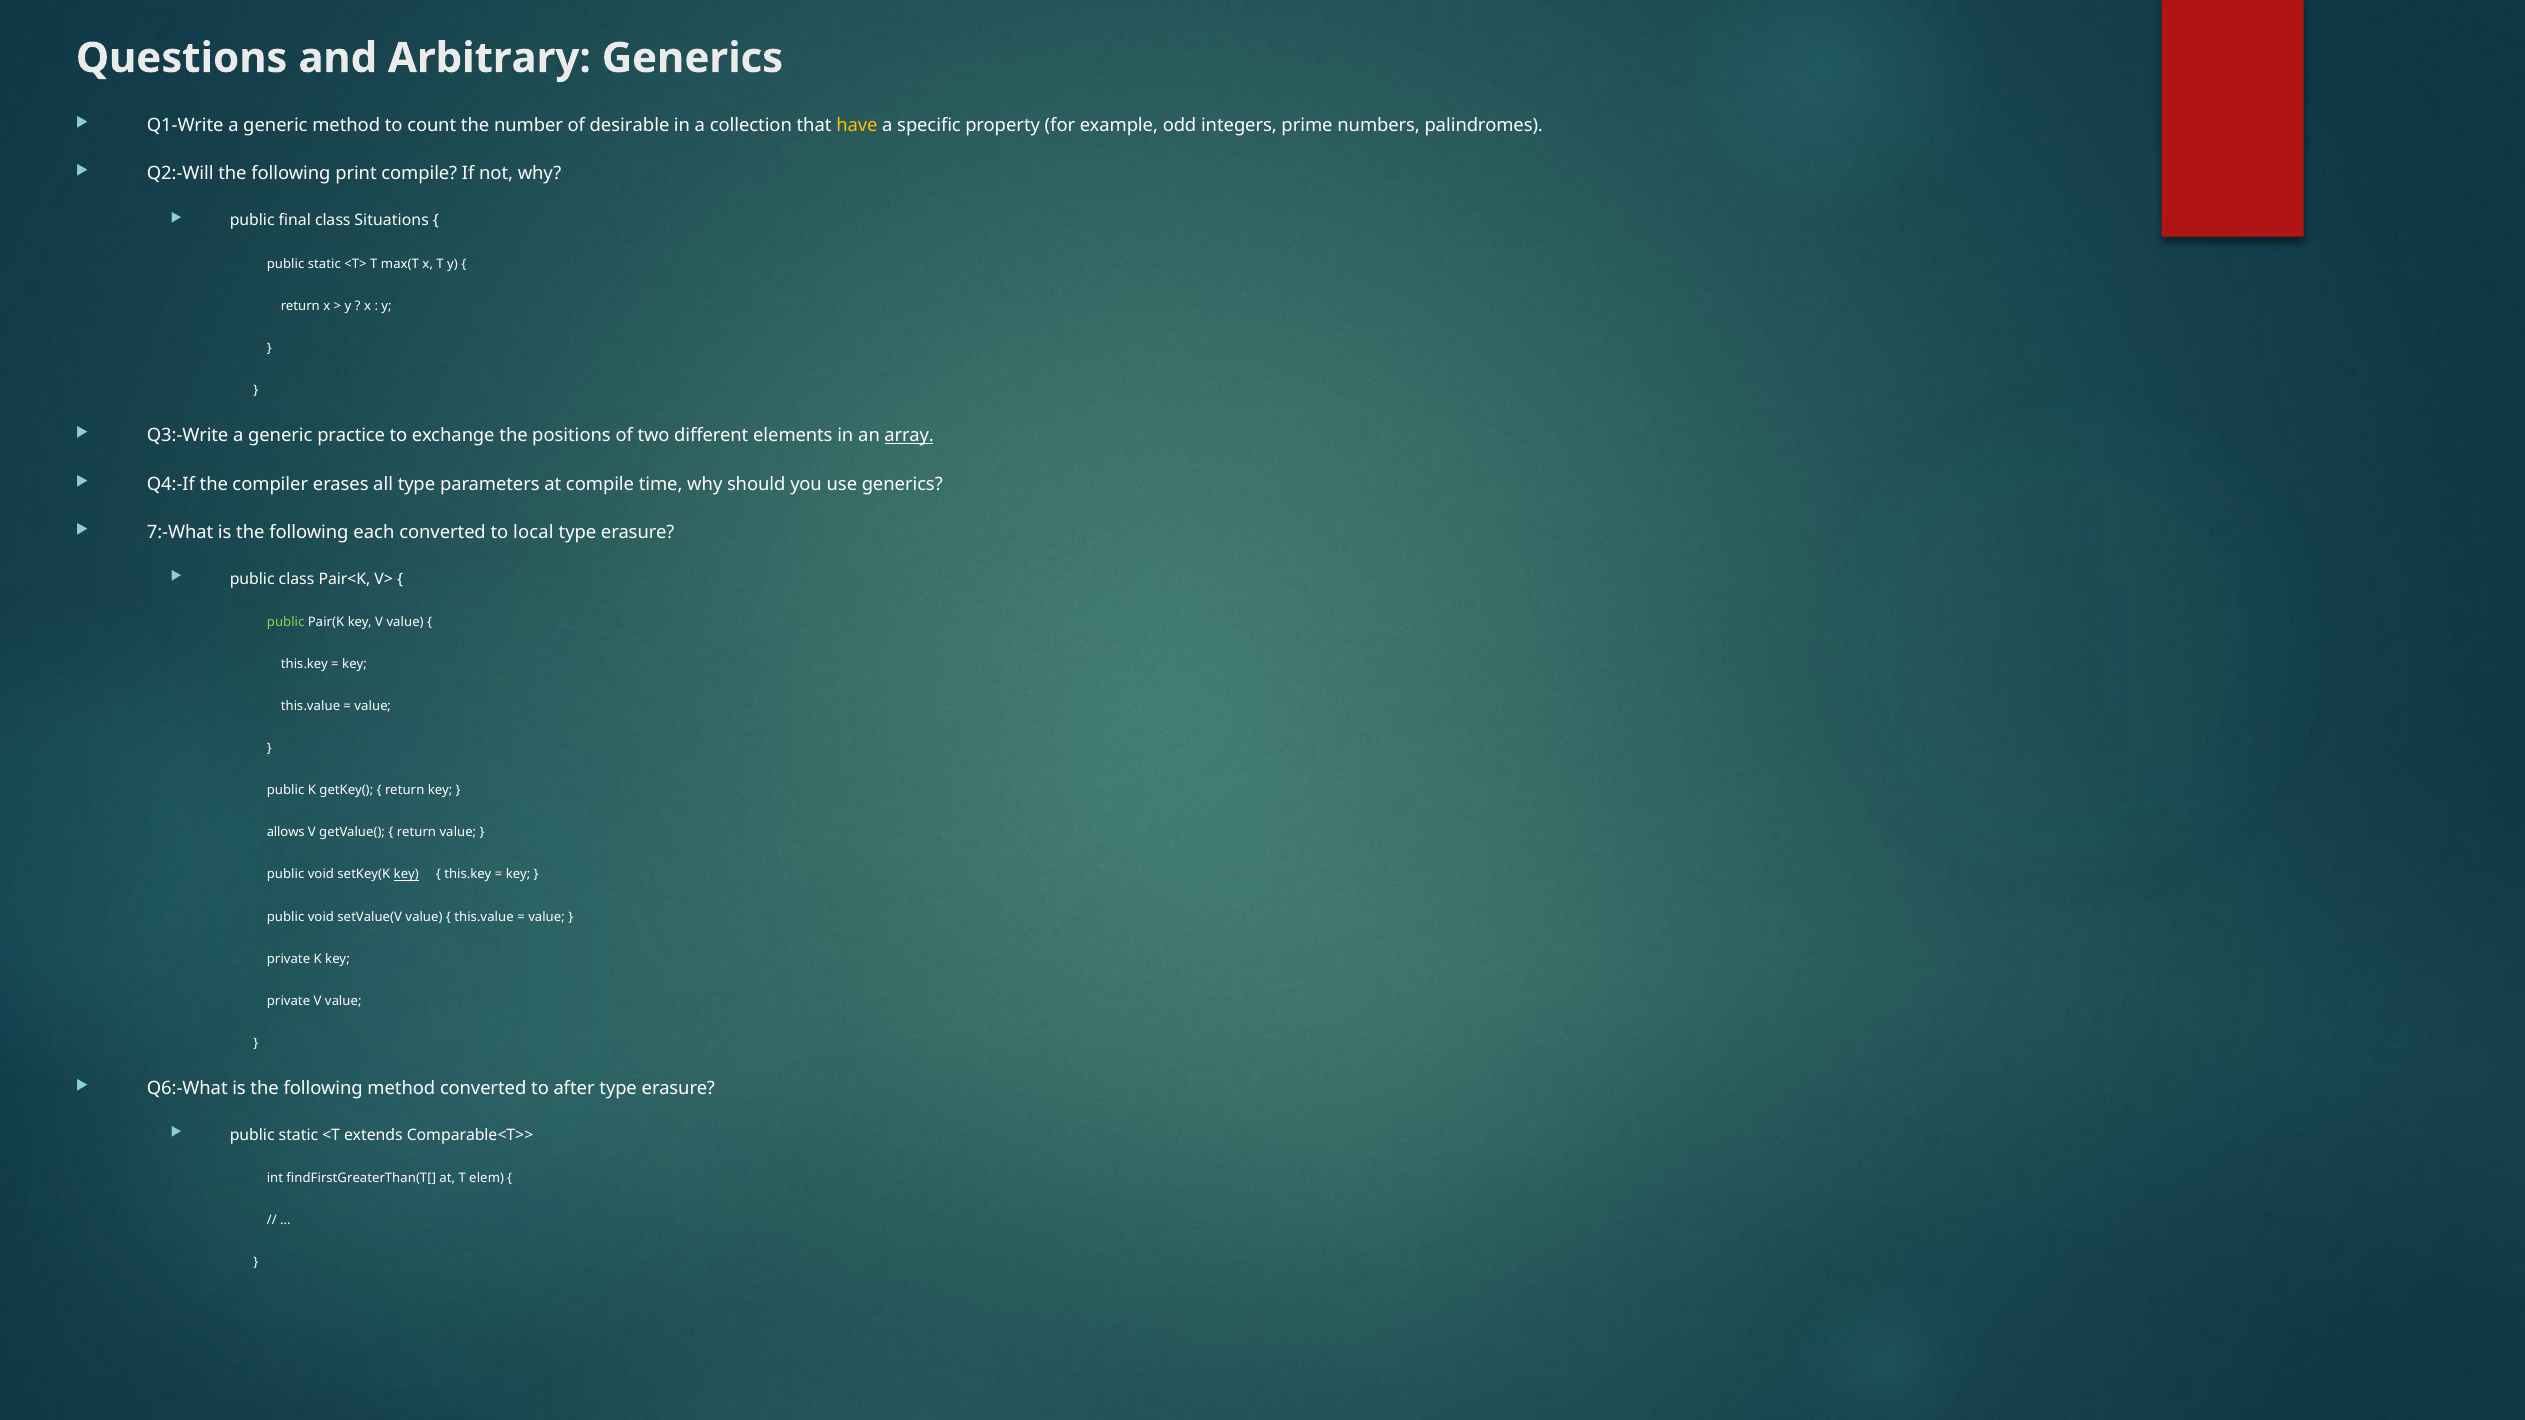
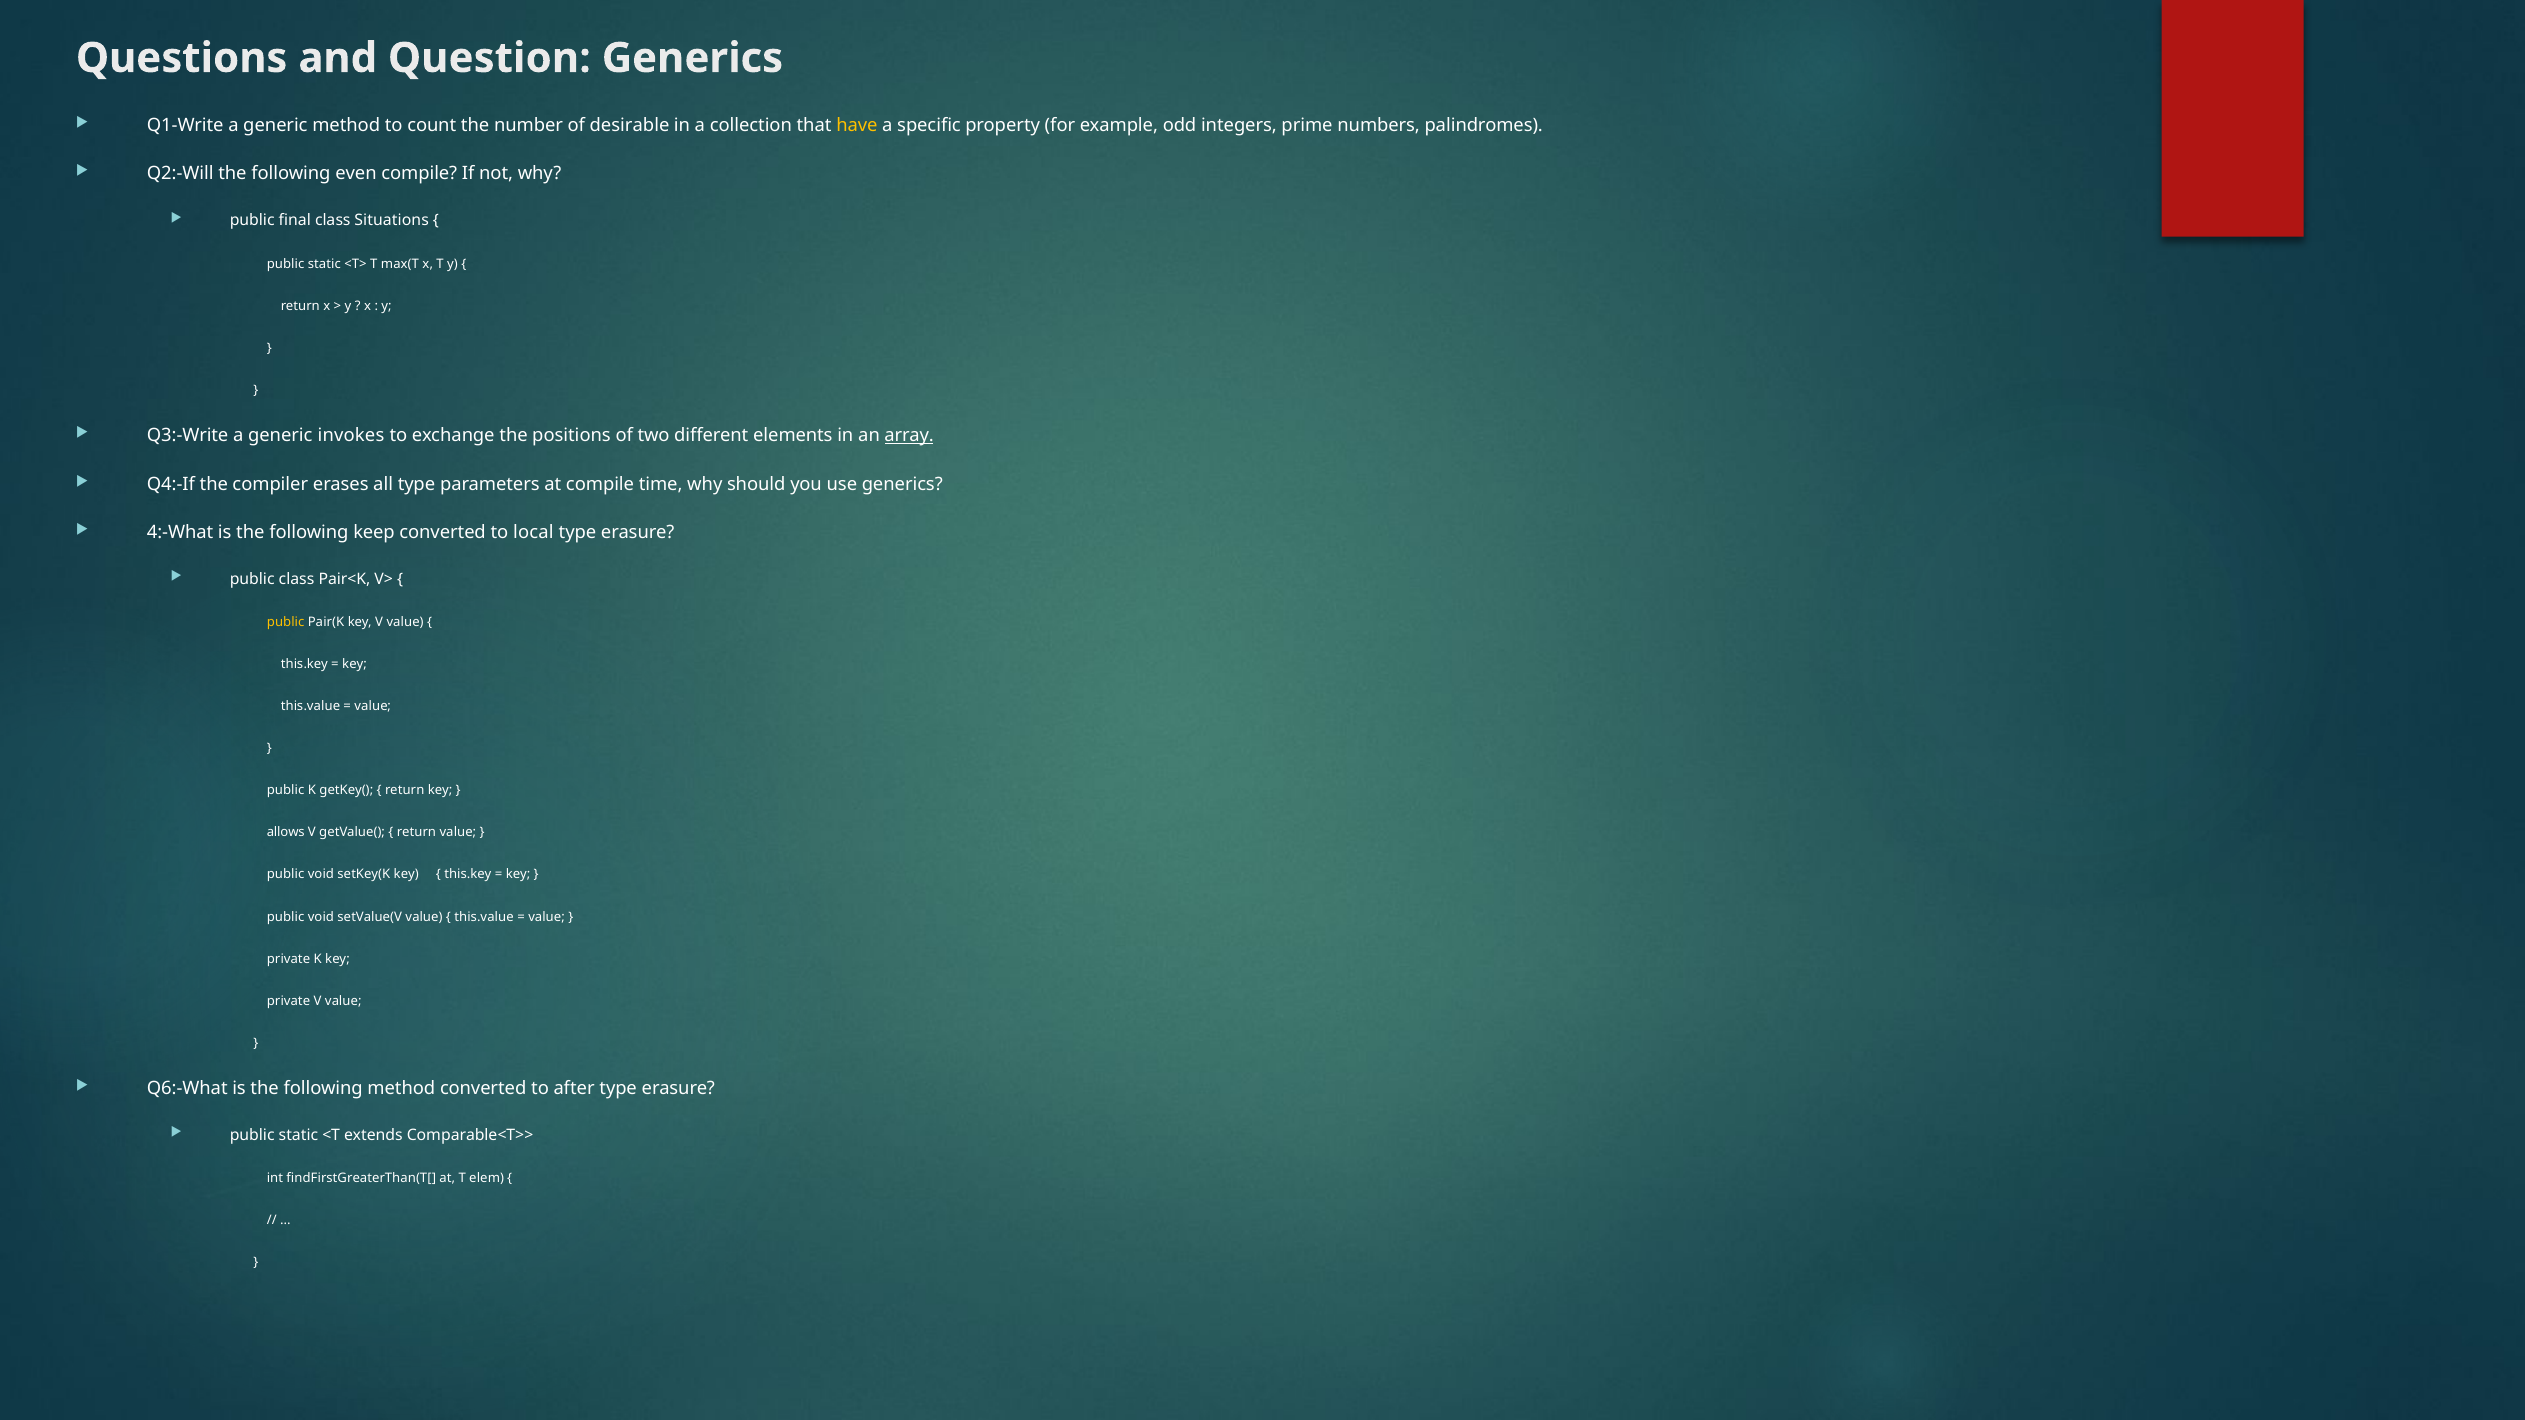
Arbitrary: Arbitrary -> Question (489, 58)
print: print -> even (356, 174)
practice: practice -> invokes (351, 436)
7:-What: 7:-What -> 4:-What (180, 532)
each: each -> keep (374, 532)
public colour: light green -> yellow (286, 623)
key underline: present -> none (406, 875)
